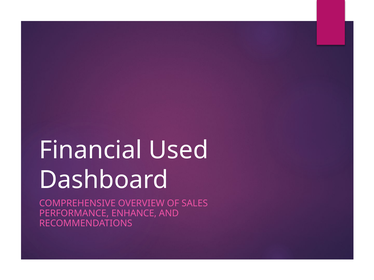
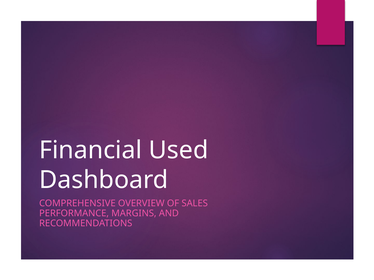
ENHANCE: ENHANCE -> MARGINS (134, 214)
